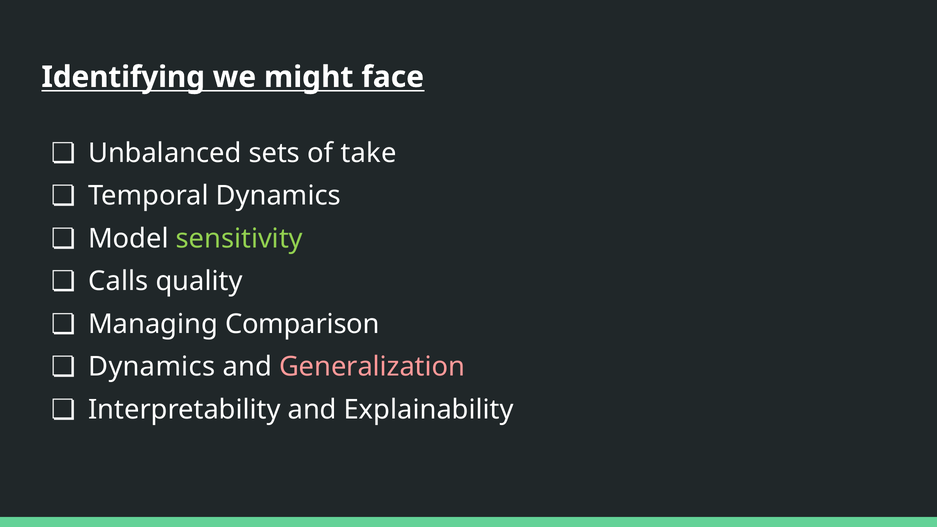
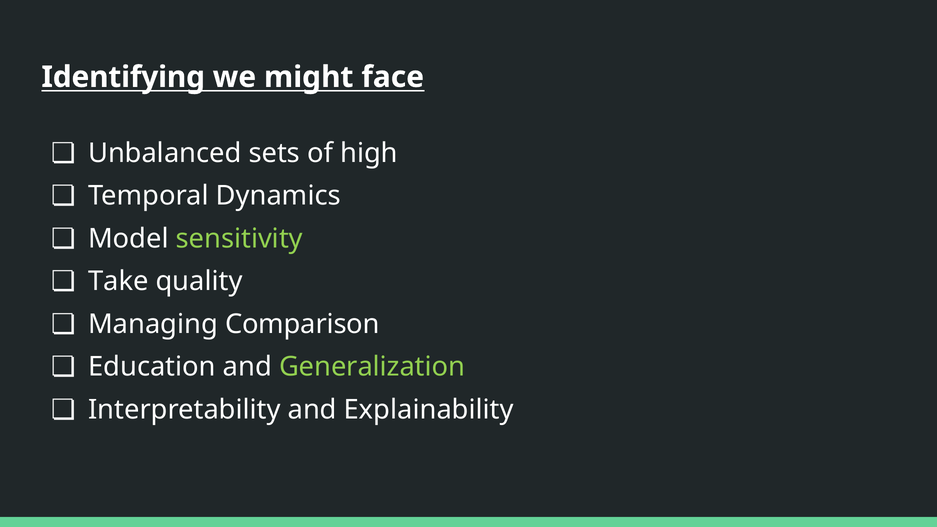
take: take -> high (369, 153)
Calls: Calls -> Take (118, 281)
Dynamics: Dynamics -> Education (152, 367)
Generalization colour: pink -> light green (372, 367)
